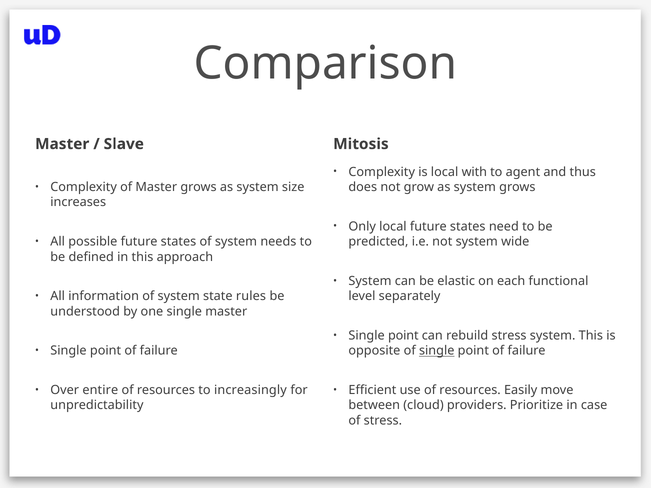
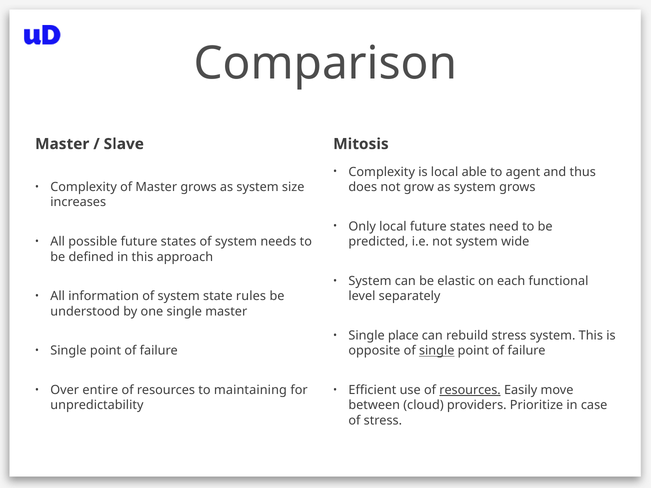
with: with -> able (474, 172)
point: point -> place (403, 336)
increasingly: increasingly -> maintaining (250, 390)
resources underline: none -> present (470, 390)
